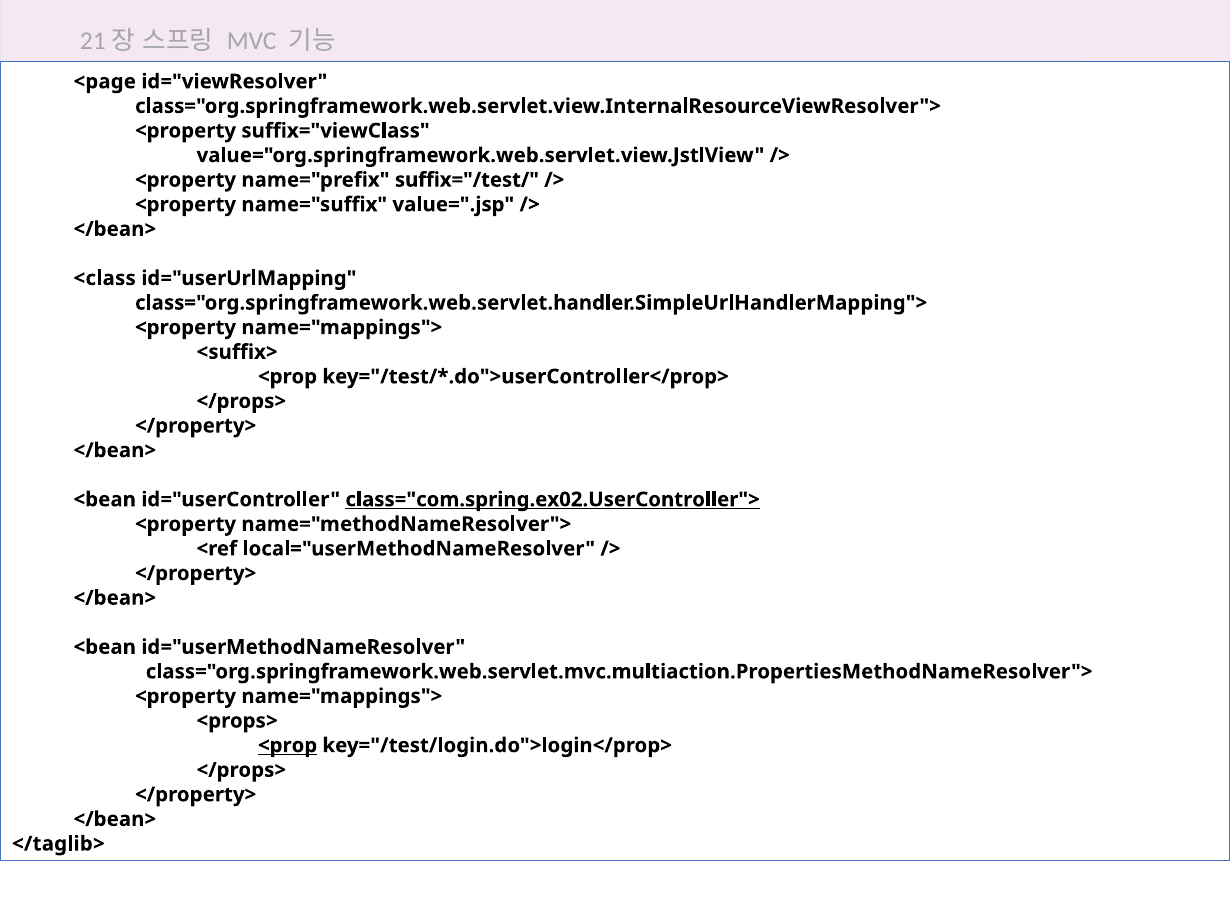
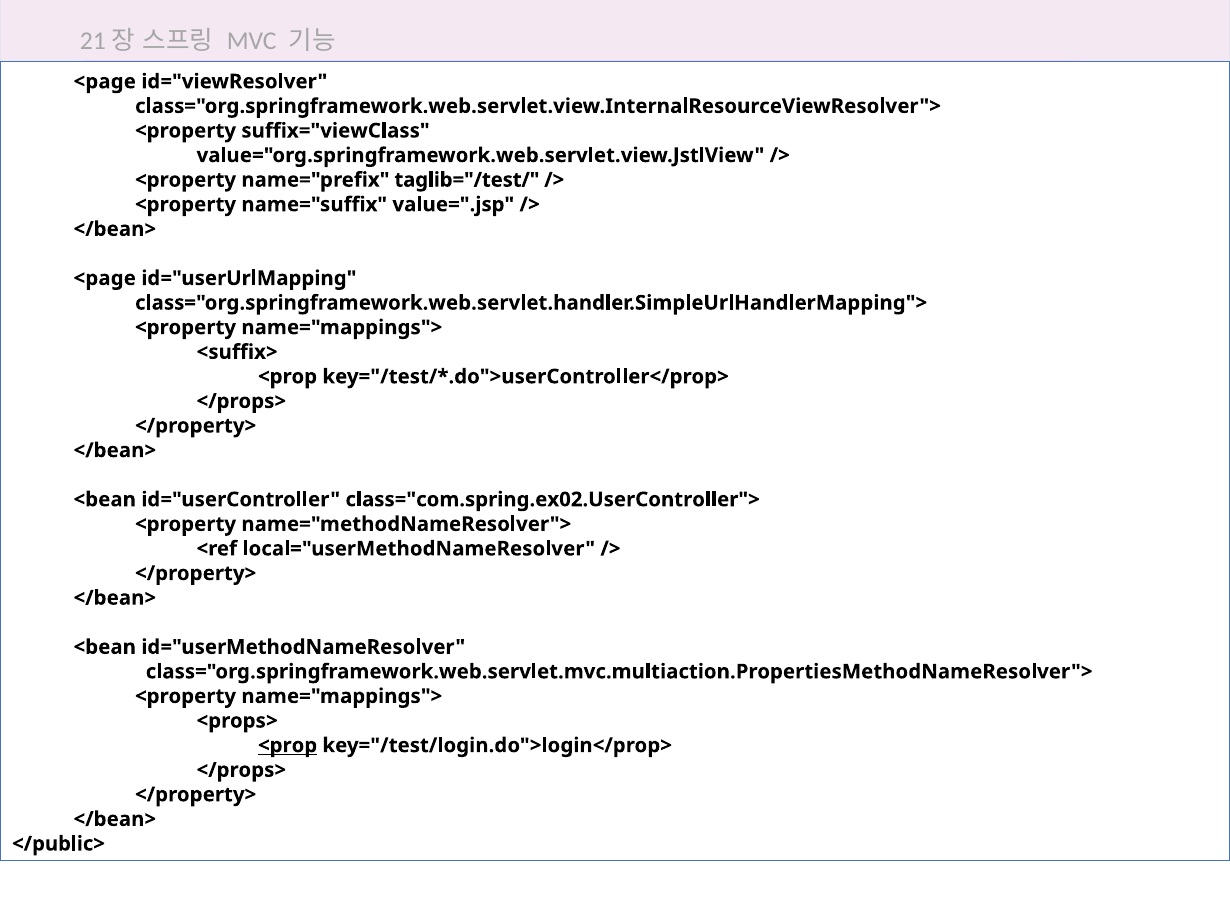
suffix="/test/: suffix="/test/ -> taglib="/test/ (467, 180)
<class: <class -> <page (105, 278)
class="com.spring.ex02.UserController"> underline: present -> none (553, 500)
</taglib>: </taglib> -> </public> (59, 844)
